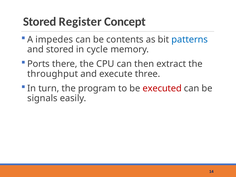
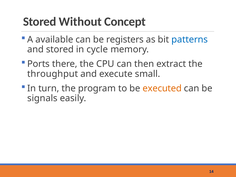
Register: Register -> Without (80, 22)
impedes: impedes -> available (54, 40)
contents: contents -> registers (125, 40)
three: three -> small (148, 74)
executed colour: red -> orange (162, 88)
